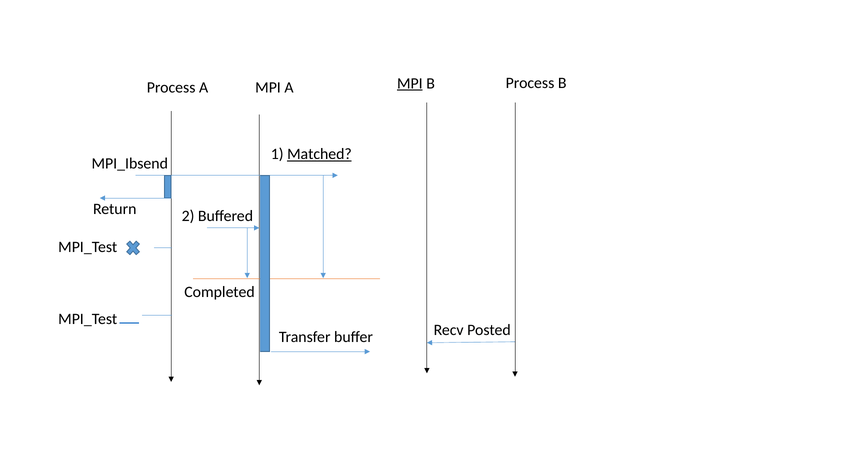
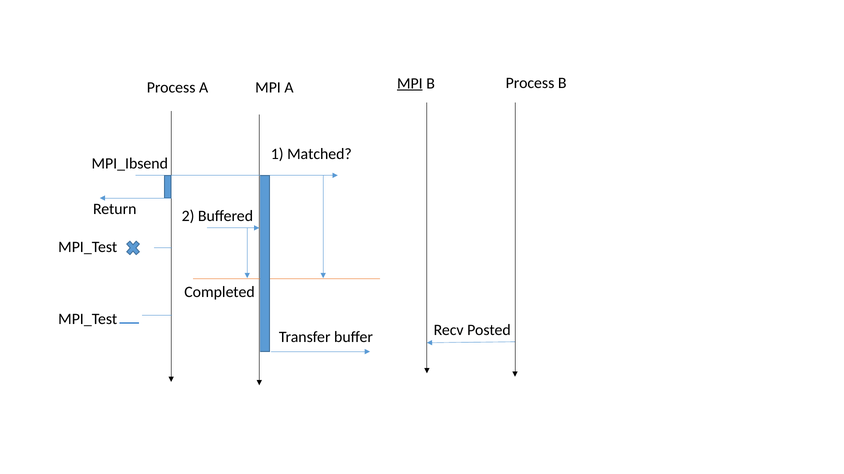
Matched underline: present -> none (319, 154)
